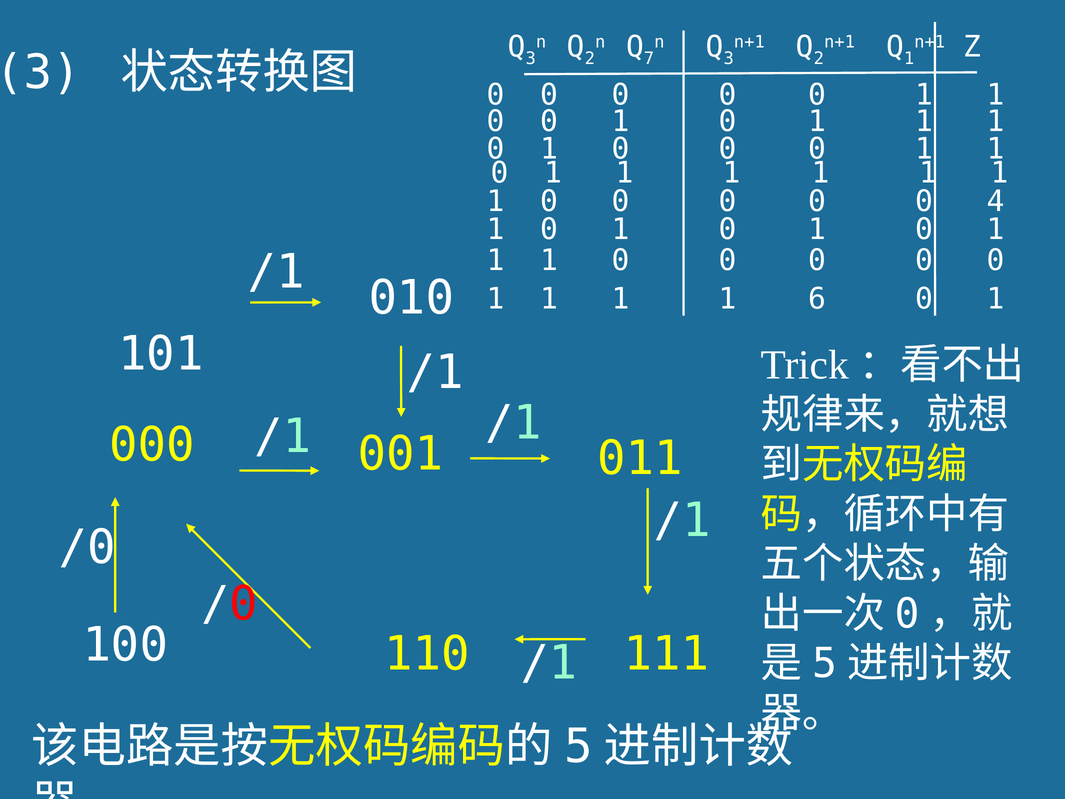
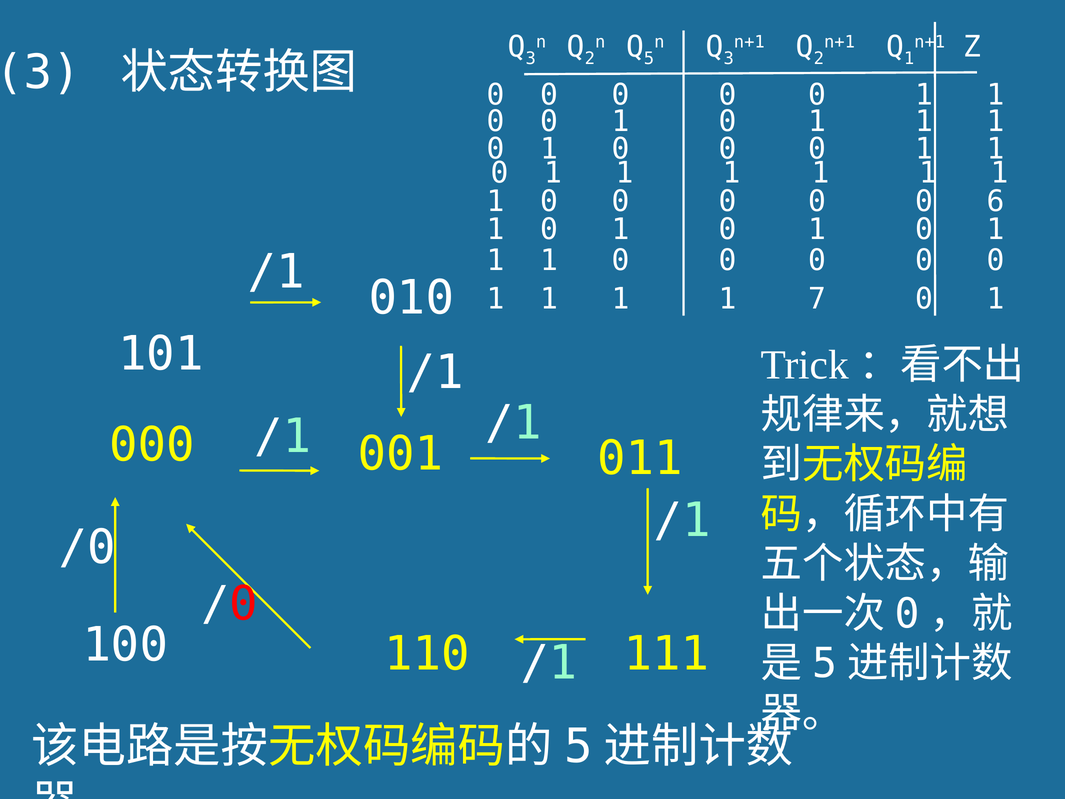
7: 7 -> 5 (649, 59)
4: 4 -> 6 (996, 202)
6: 6 -> 7 (817, 299)
